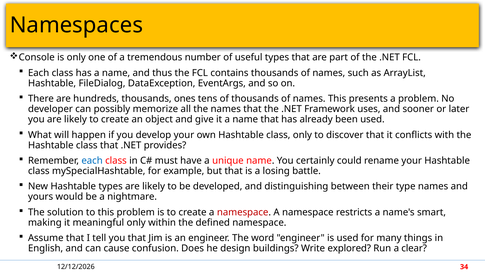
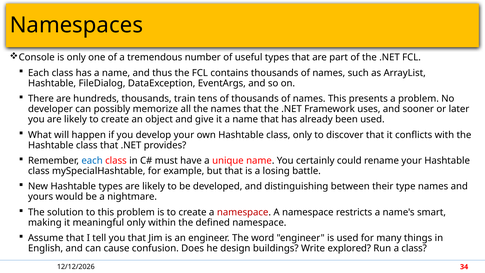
ones: ones -> train (185, 99)
a clear: clear -> class (414, 248)
